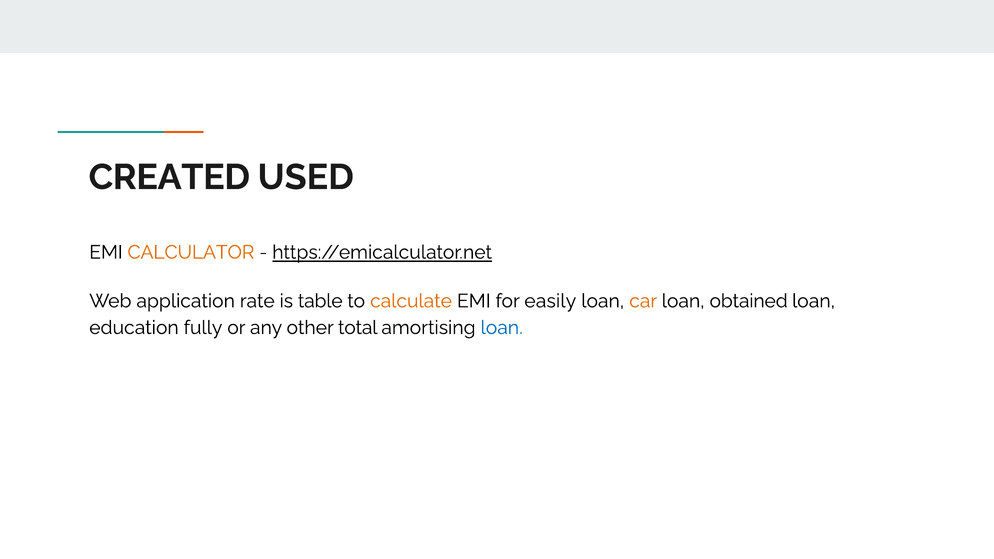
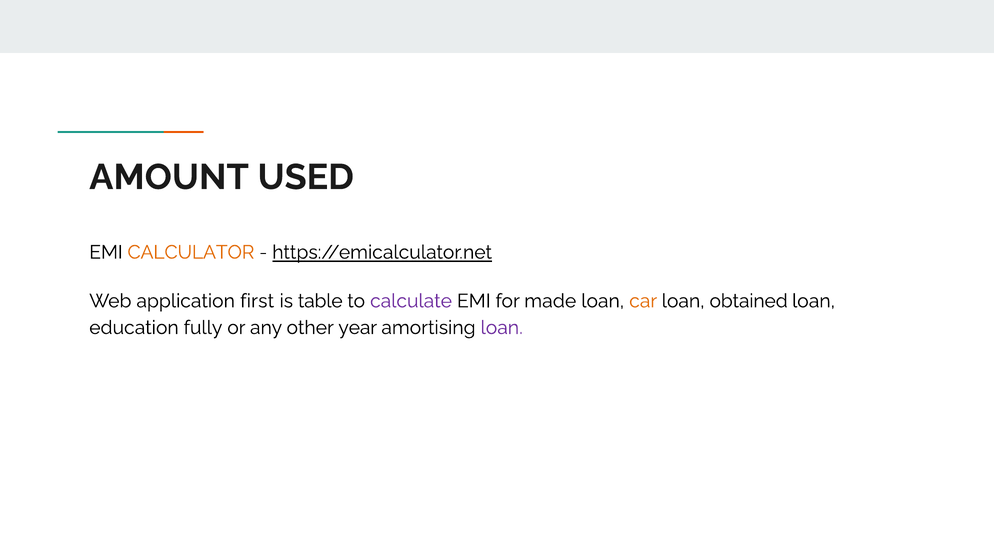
CREATED: CREATED -> AMOUNT (169, 177)
rate: rate -> first (257, 301)
calculate colour: orange -> purple (411, 301)
easily: easily -> made (550, 301)
total: total -> year (358, 328)
loan colour: blue -> purple (502, 328)
